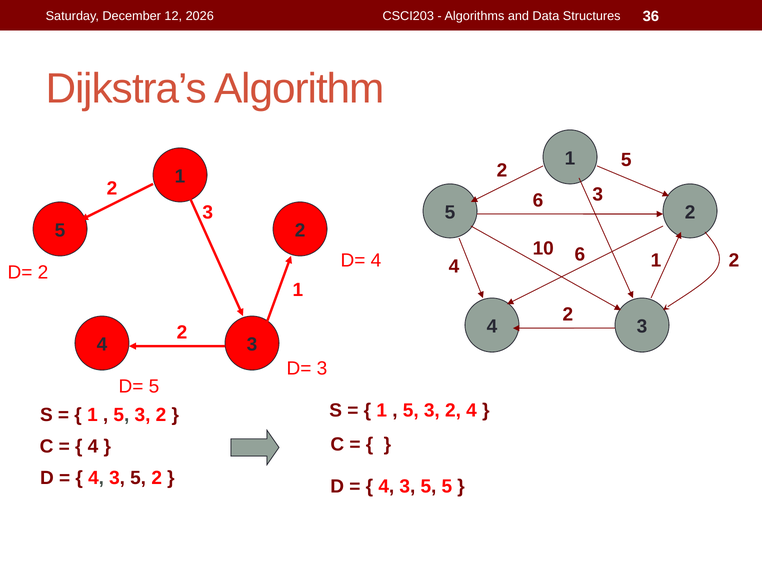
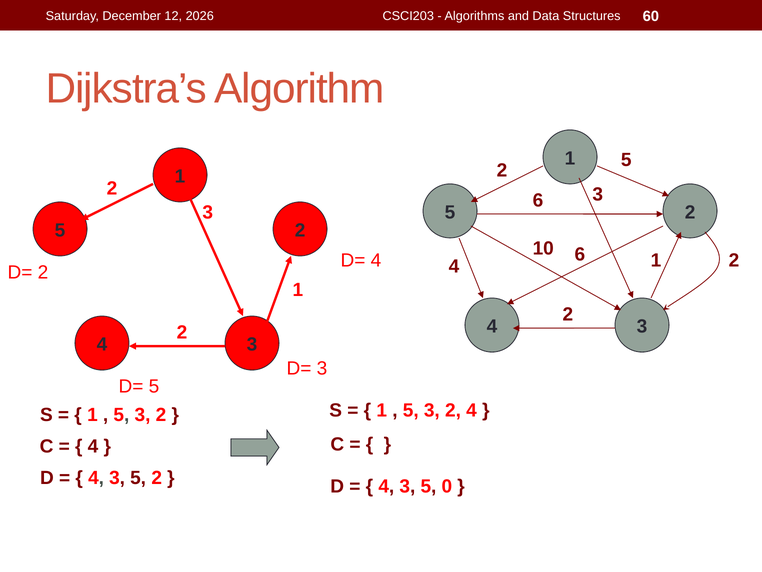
36: 36 -> 60 (651, 16)
3 5 5: 5 -> 0 (447, 486)
